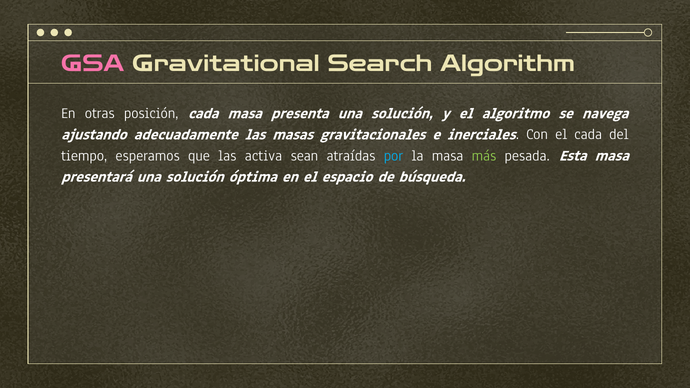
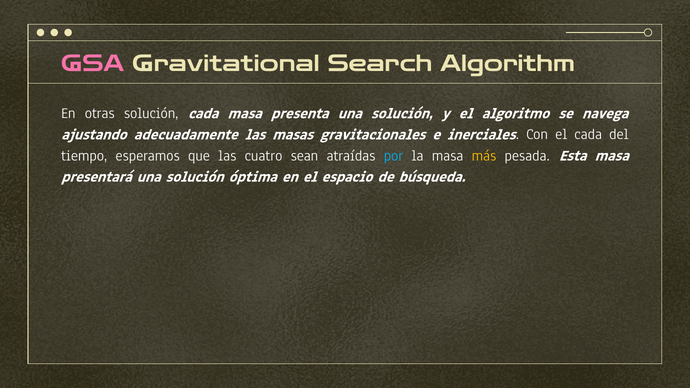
otras posición: posición -> solución (151, 113)
activa: activa -> cuatro (264, 156)
más colour: light green -> yellow (484, 156)
